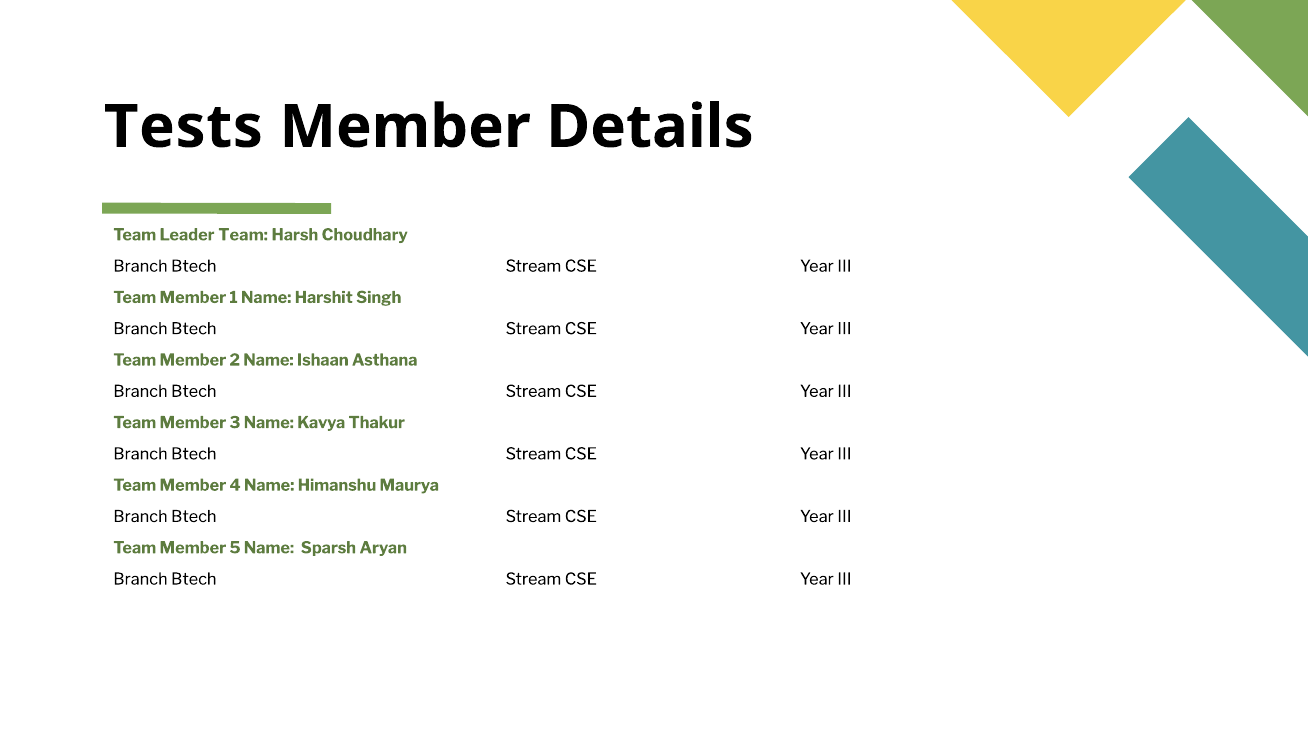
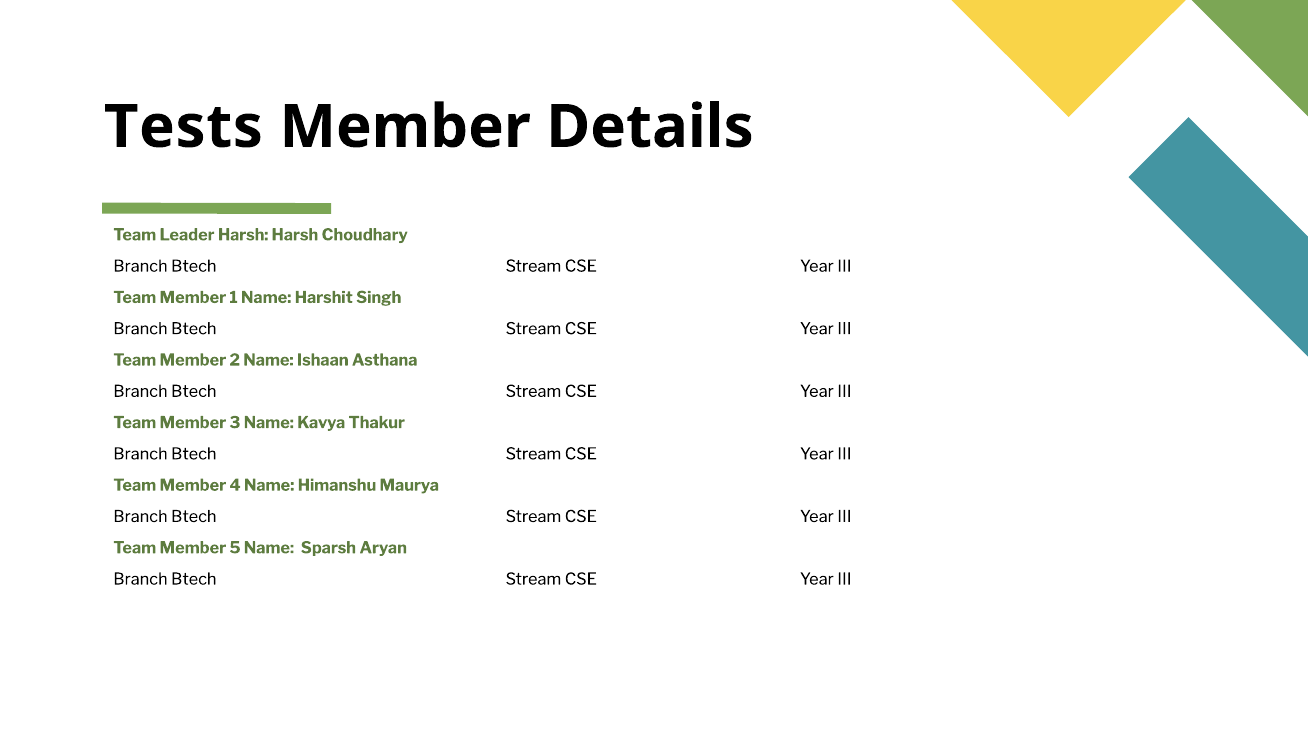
Leader Team: Team -> Harsh (243, 235)
